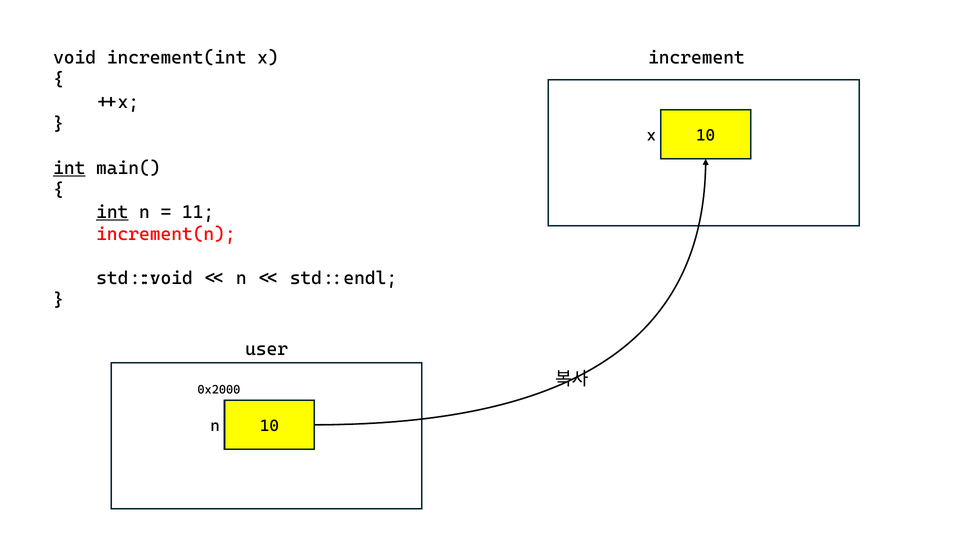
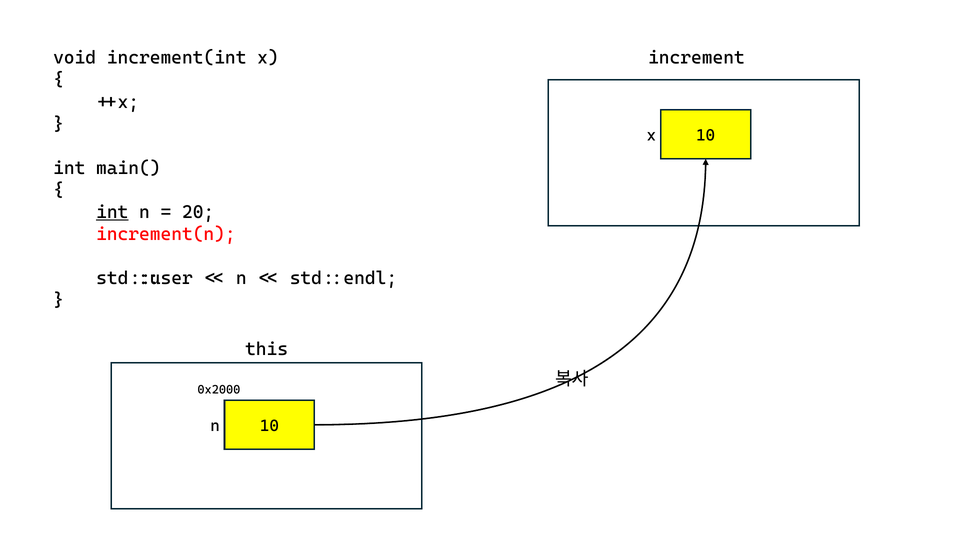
int underline: present -> none (69, 168)
11: 11 -> 20 (198, 212)
std::void: std::void -> std::user (144, 278)
user: user -> this (267, 349)
